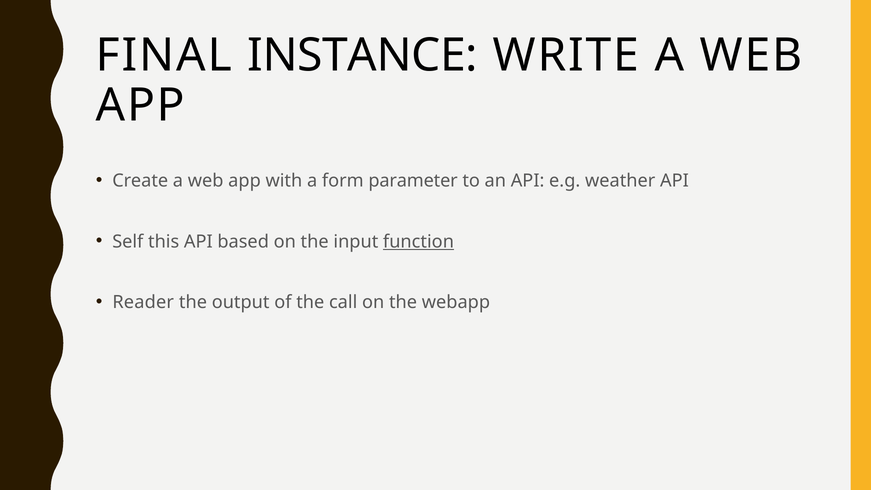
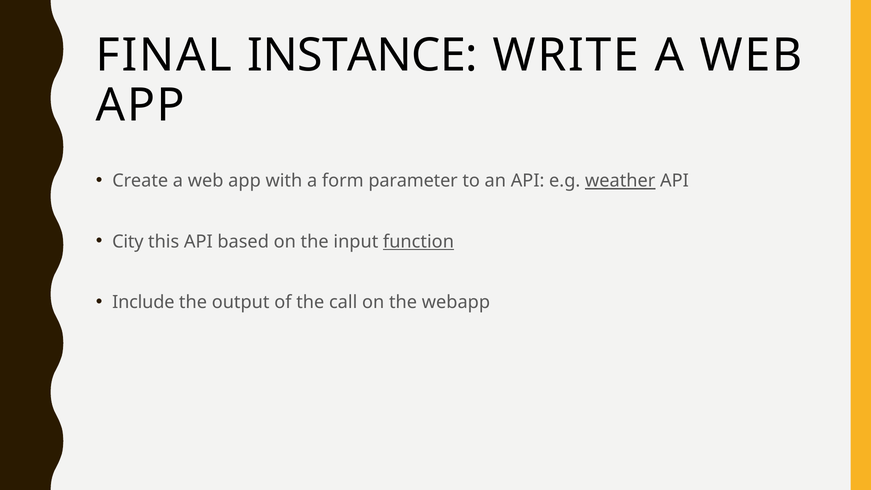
weather underline: none -> present (620, 181)
Self: Self -> City (128, 241)
Reader: Reader -> Include (143, 302)
